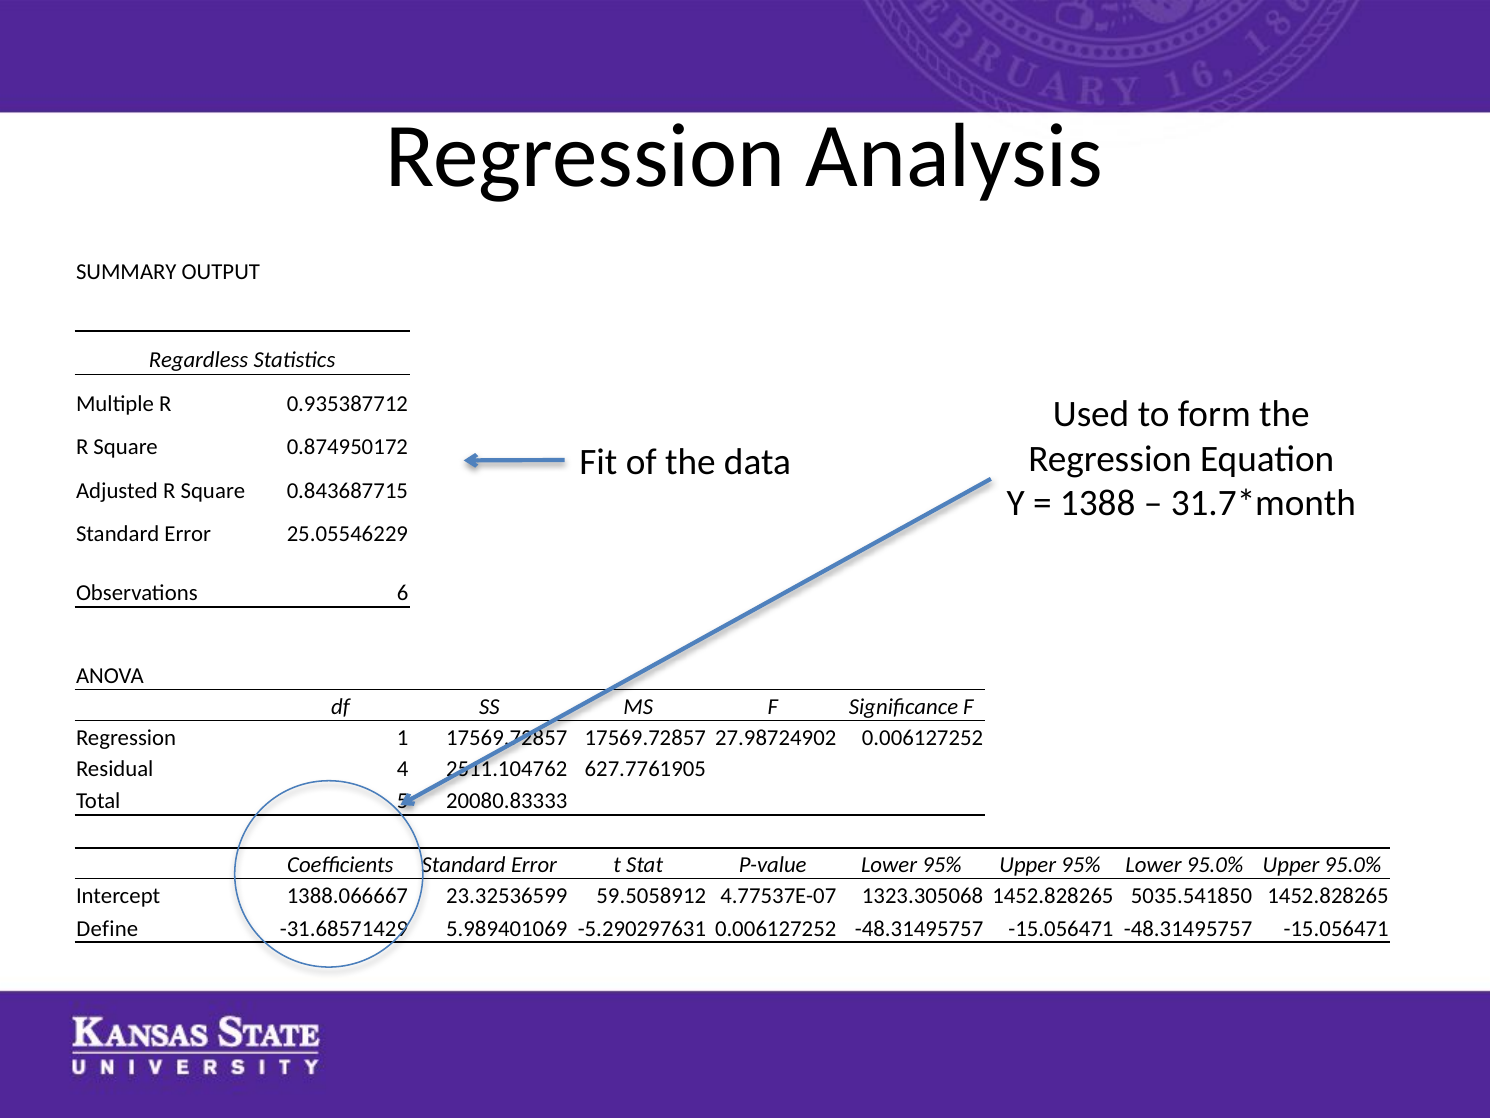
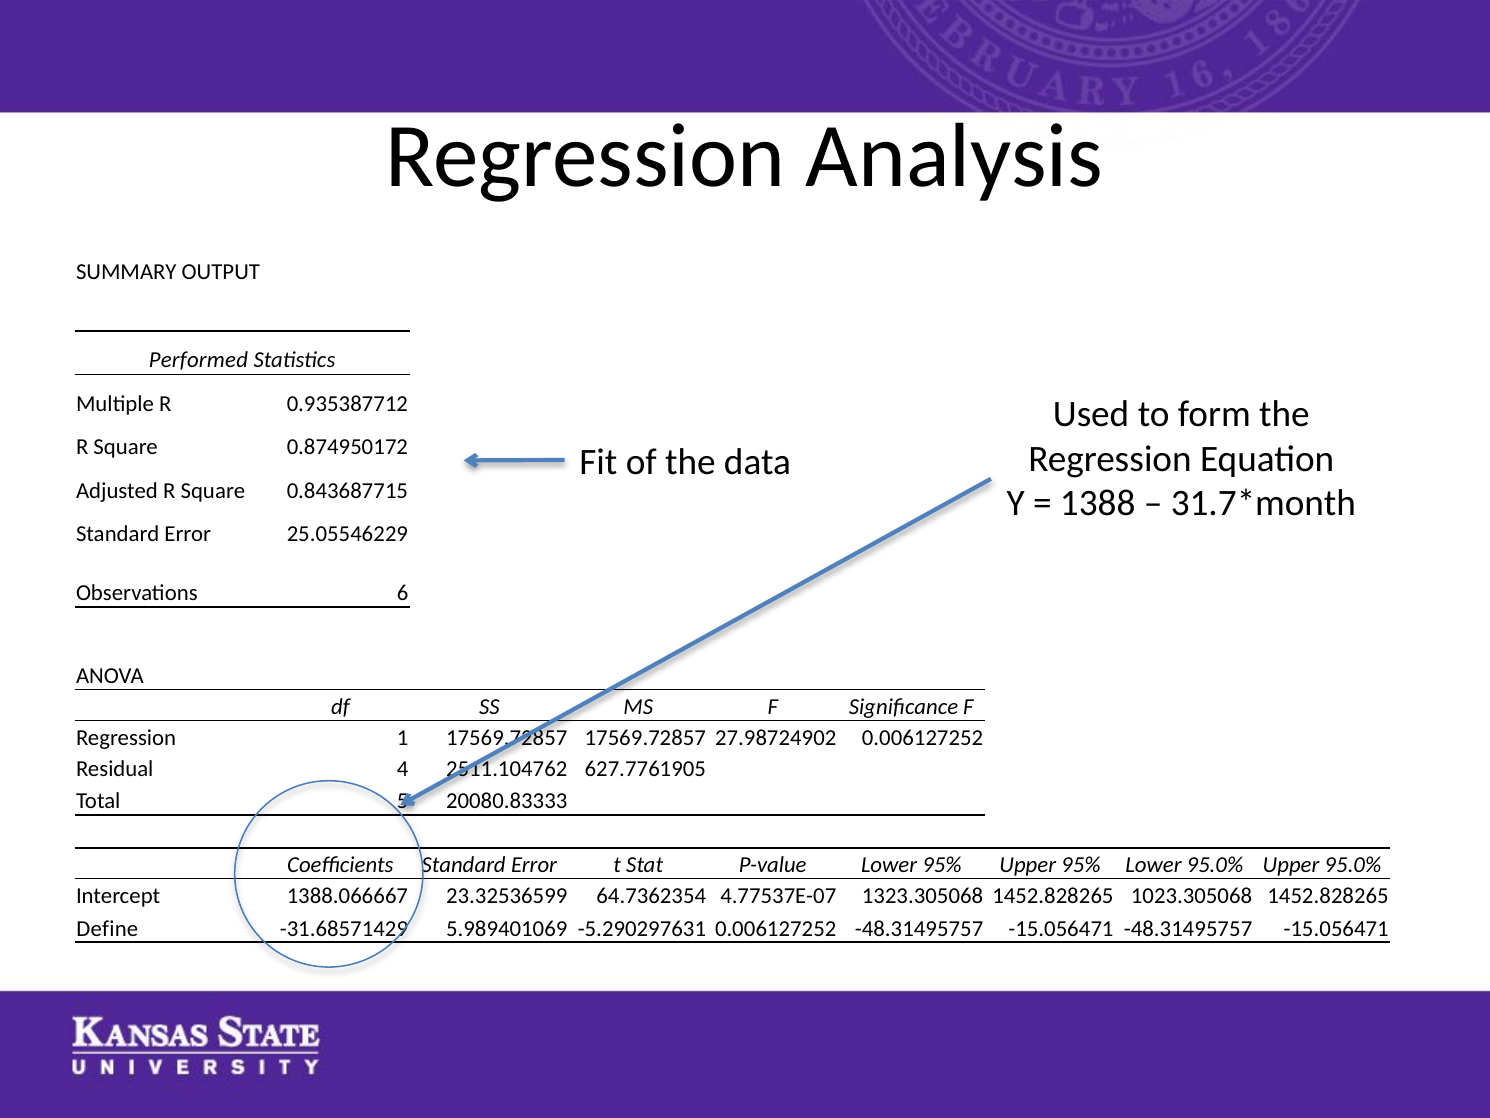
Regardless: Regardless -> Performed (198, 360)
59.5058912: 59.5058912 -> 64.7362354 (651, 896)
5035.541850: 5035.541850 -> 1023.305068 (1192, 896)
